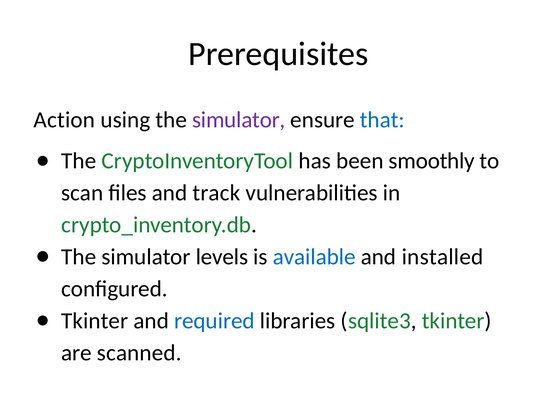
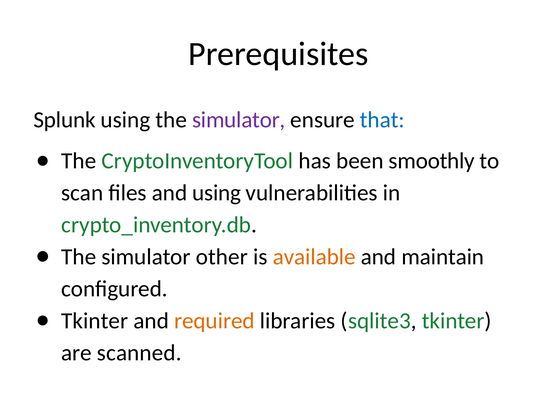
Action: Action -> Splunk (64, 120)
and track: track -> using (217, 193)
levels: levels -> other (222, 257)
available colour: blue -> orange (314, 257)
installed: installed -> maintain (443, 257)
required colour: blue -> orange (214, 321)
